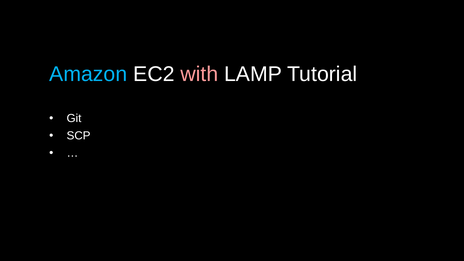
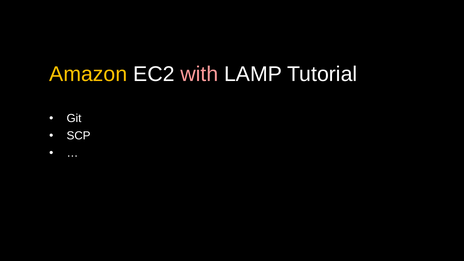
Amazon colour: light blue -> yellow (88, 74)
